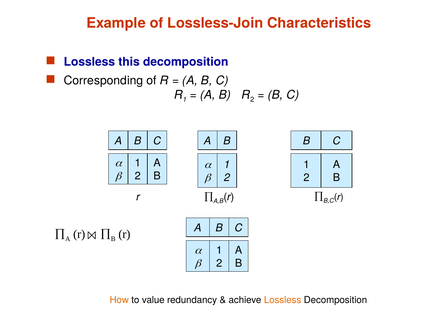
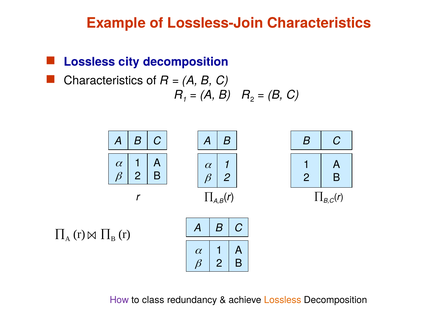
this: this -> city (129, 62)
Corresponding: Corresponding -> Characteristics (103, 81)
How colour: orange -> purple (119, 300)
value: value -> class (153, 300)
